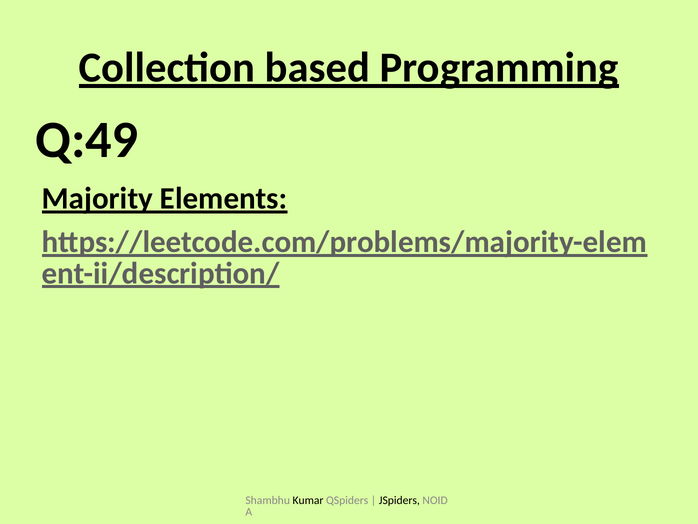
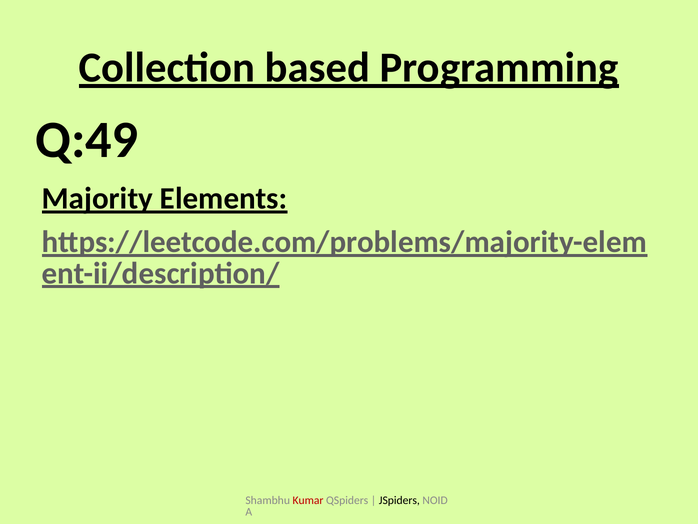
Kumar colour: black -> red (308, 500)
